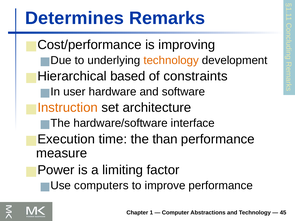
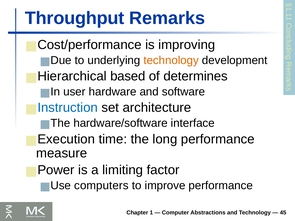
Determines: Determines -> Throughput (75, 18)
constraints: constraints -> determines (196, 76)
Instruction colour: orange -> blue (68, 108)
than: than -> long (165, 139)
